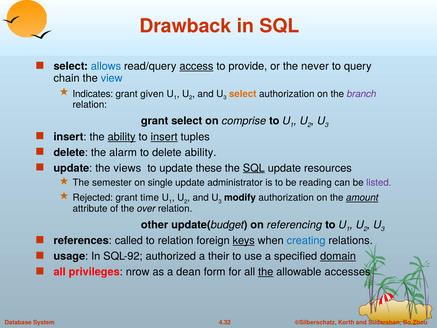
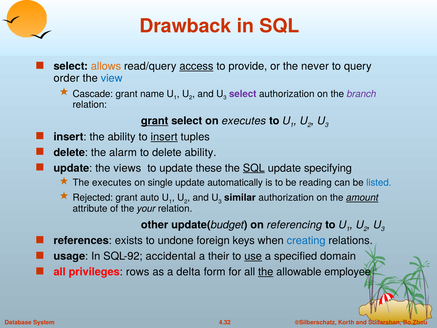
allows colour: blue -> orange (106, 66)
chain: chain -> order (67, 78)
Indicates: Indicates -> Cascade (93, 94)
given: given -> name (152, 94)
select colour: orange -> purple (243, 94)
grant underline: none -> present (155, 121)
on comprise: comprise -> executes (244, 121)
ability underline: present -> none (122, 137)
resources: resources -> specifying (328, 168)
The semester: semester -> executes (112, 183)
administrator: administrator -> automatically (235, 183)
listed colour: purple -> blue (379, 183)
time: time -> auto (150, 198)
modify: modify -> similar (240, 198)
over: over -> your (146, 208)
called: called -> exists (129, 241)
to relation: relation -> undone (176, 241)
keys underline: present -> none (244, 241)
authorized: authorized -> accidental (171, 256)
use underline: none -> present (253, 256)
domain underline: present -> none (338, 256)
nrow: nrow -> rows (138, 272)
dean: dean -> delta (188, 272)
accesses: accesses -> employee (348, 272)
